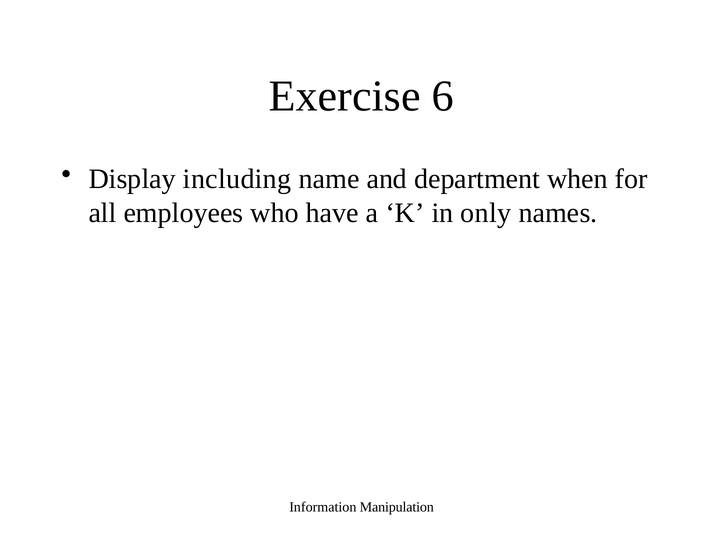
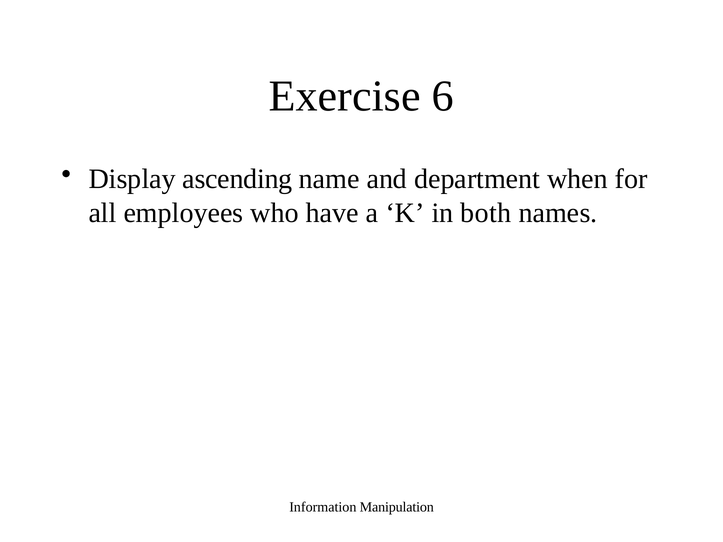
including: including -> ascending (237, 179)
only: only -> both (486, 213)
